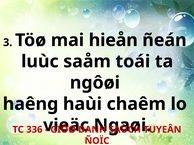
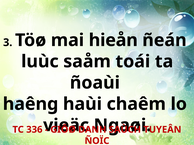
ngôøi: ngôøi -> ñoaùi (95, 83)
